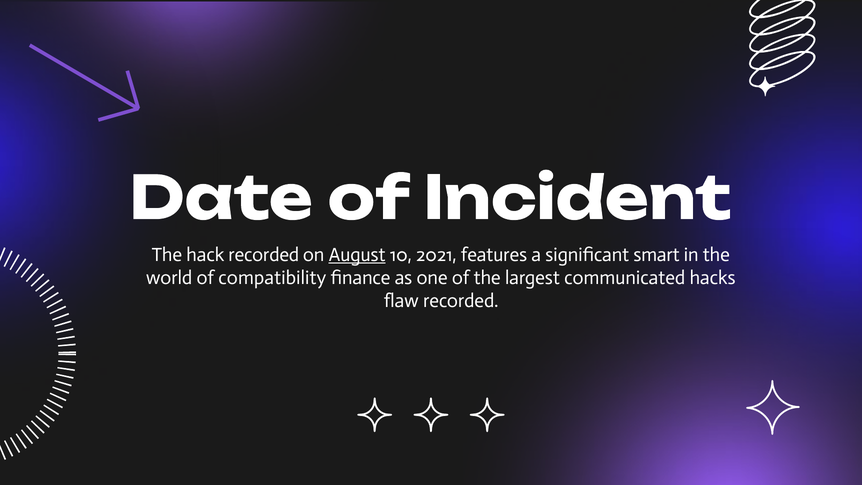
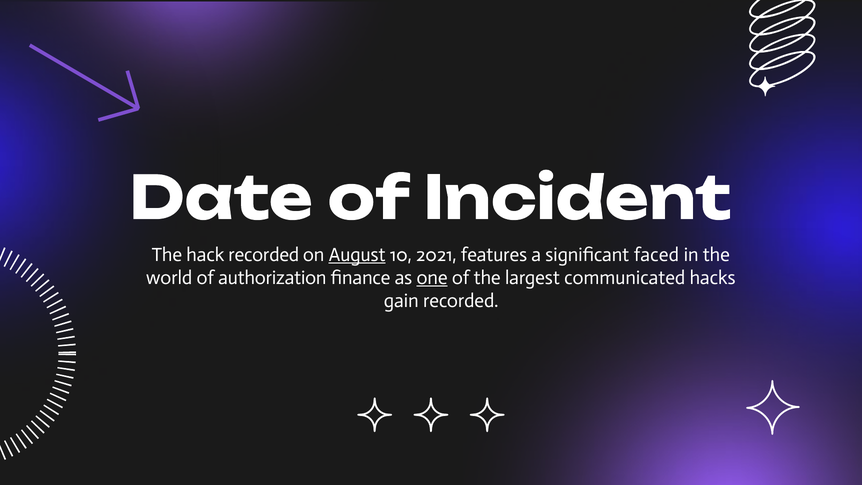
smart: smart -> faced (656, 255)
compatibility: compatibility -> authorization (272, 278)
one underline: none -> present (432, 278)
flaw: flaw -> gain (401, 301)
